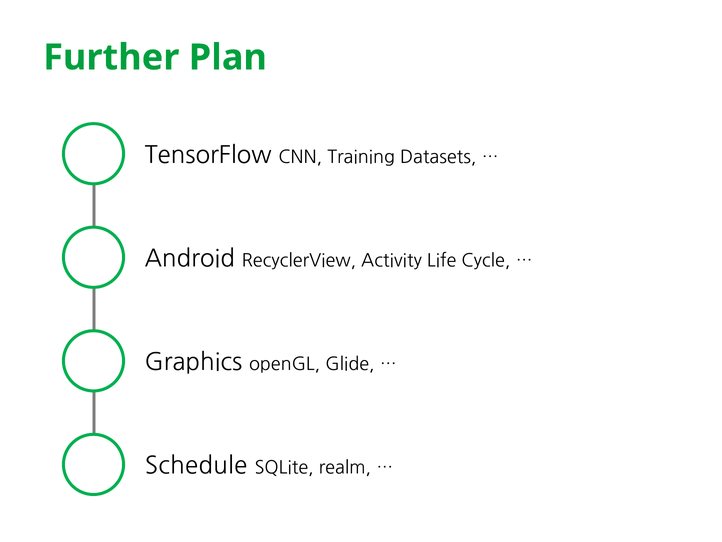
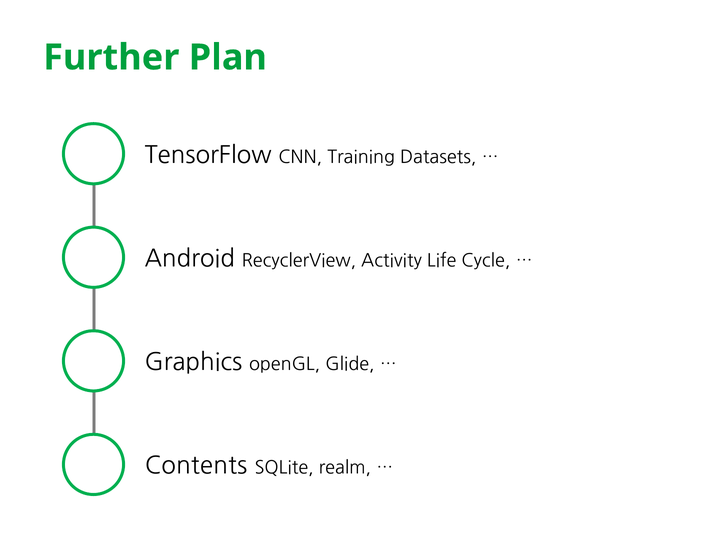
Schedule: Schedule -> Contents (196, 465)
